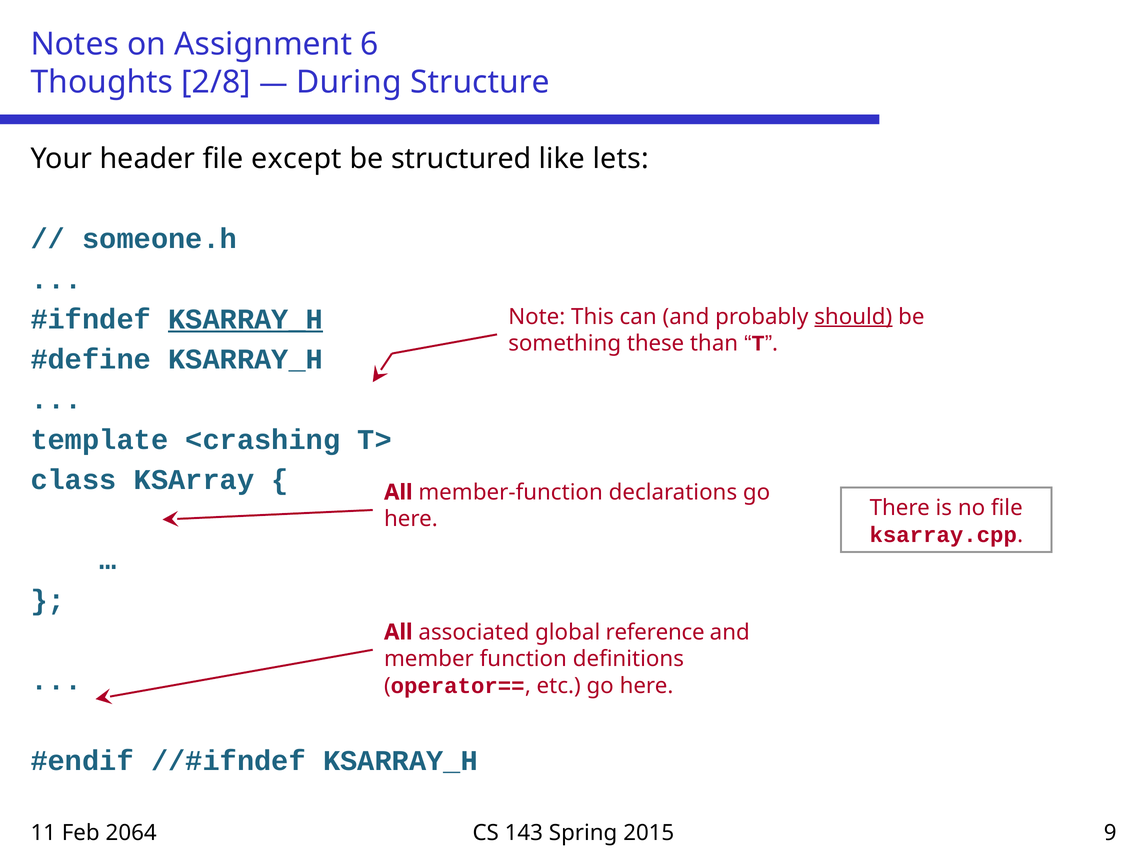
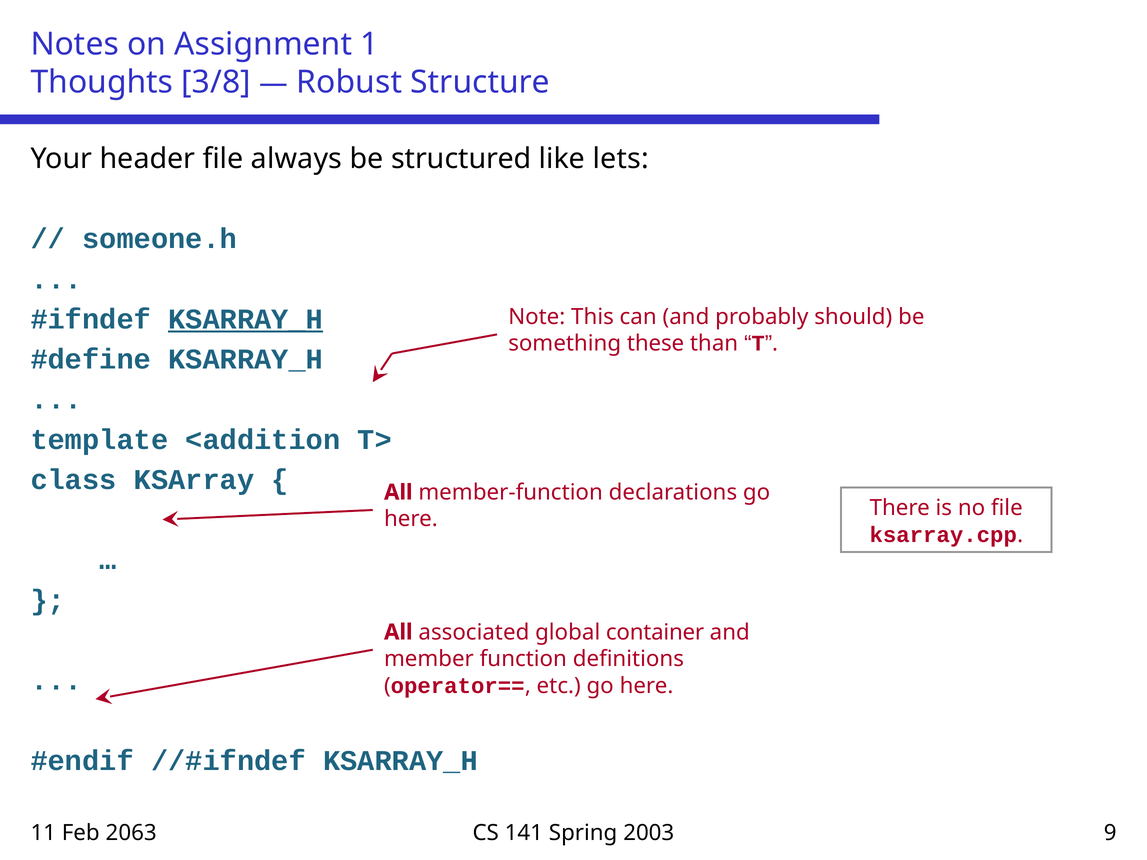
6: 6 -> 1 (370, 44)
2/8: 2/8 -> 3/8 (216, 82)
During: During -> Robust (349, 82)
except: except -> always (297, 159)
should underline: present -> none (853, 317)
<crashing: <crashing -> <addition (263, 440)
reference: reference -> container (655, 632)
2064: 2064 -> 2063 (131, 833)
143: 143 -> 141 (524, 833)
2015: 2015 -> 2003 (649, 833)
